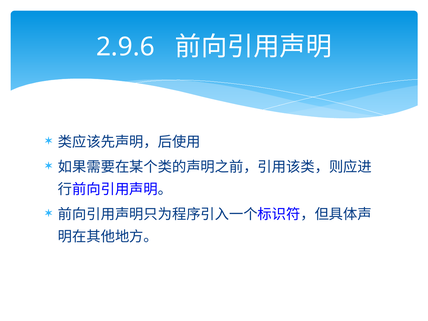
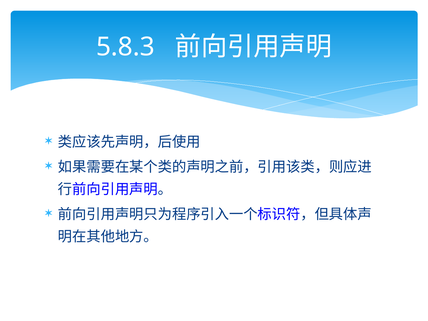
2.9.6: 2.9.6 -> 5.8.3 (125, 47)
